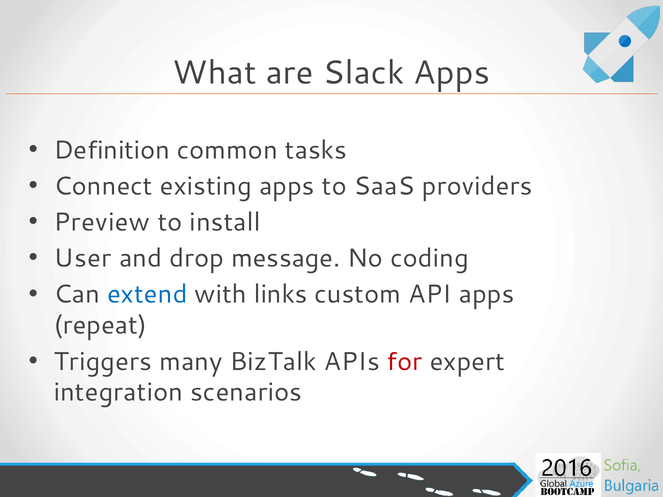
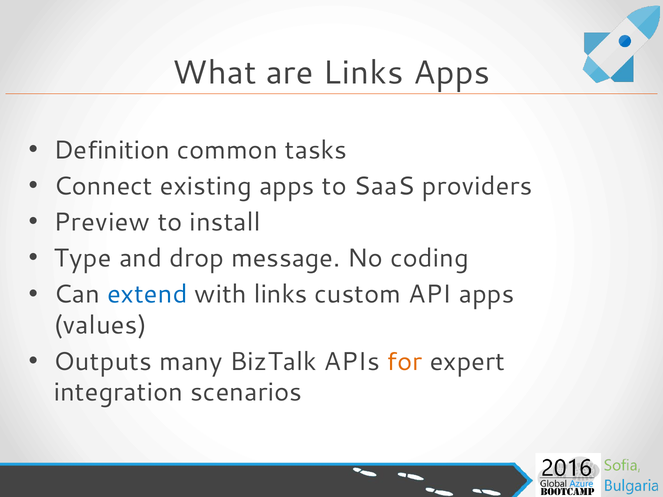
are Slack: Slack -> Links (363, 73)
User: User -> Type (83, 258)
repeat: repeat -> values (100, 326)
Triggers: Triggers -> Outputs (103, 362)
for colour: red -> orange (405, 362)
